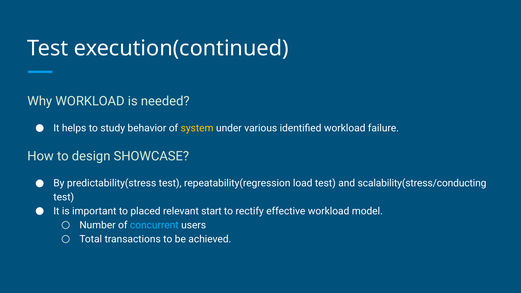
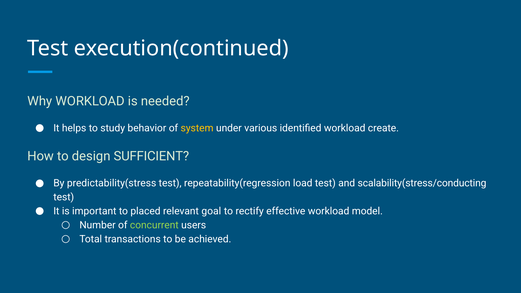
failure: failure -> create (383, 128)
SHOWCASE: SHOWCASE -> SUFFICIENT (151, 156)
start: start -> goal (211, 211)
concurrent colour: light blue -> light green (154, 225)
